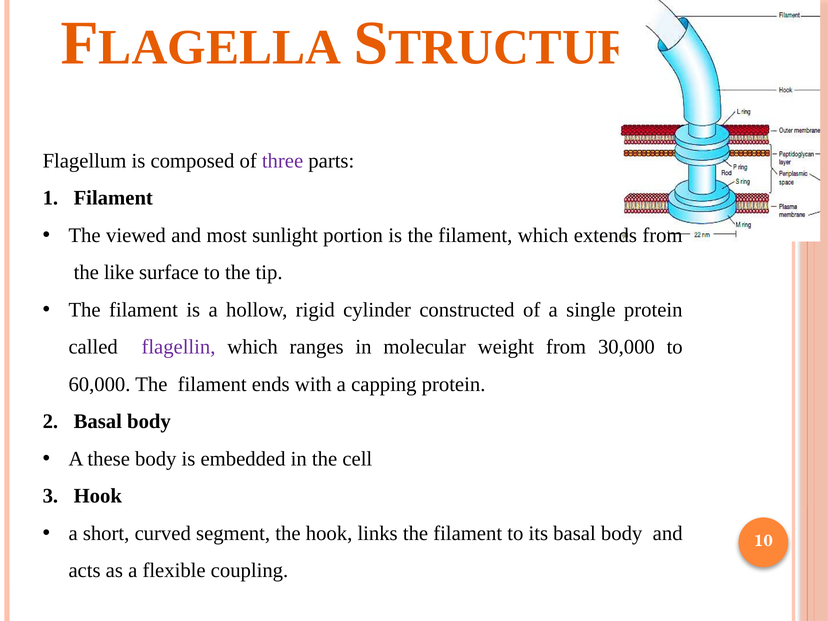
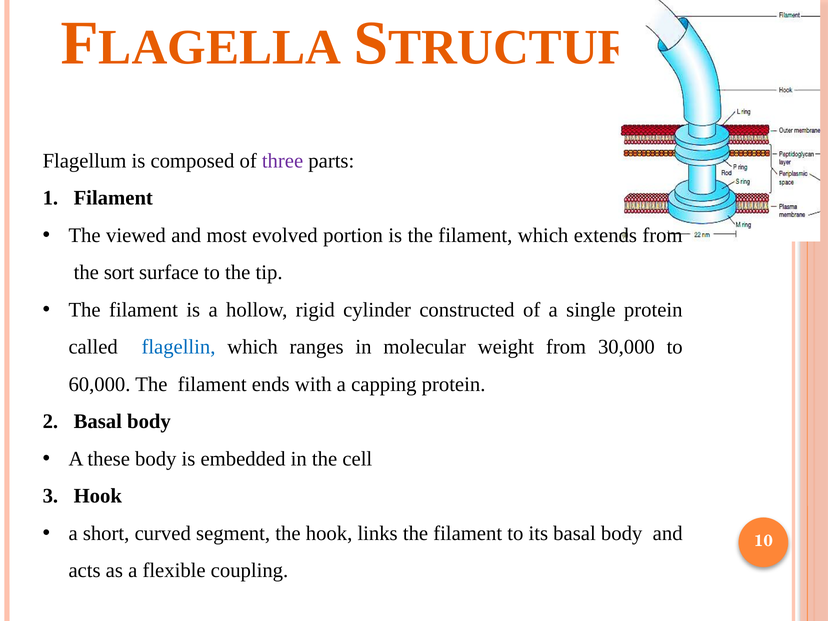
sunlight: sunlight -> evolved (285, 235)
like: like -> sort (119, 273)
flagellin colour: purple -> blue (178, 347)
